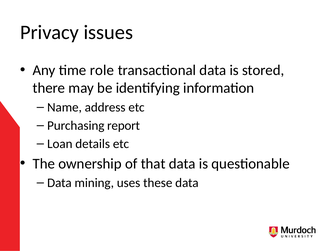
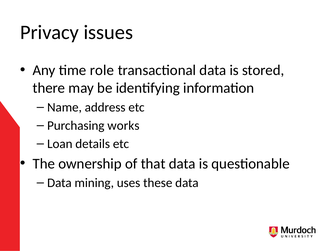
report: report -> works (123, 125)
